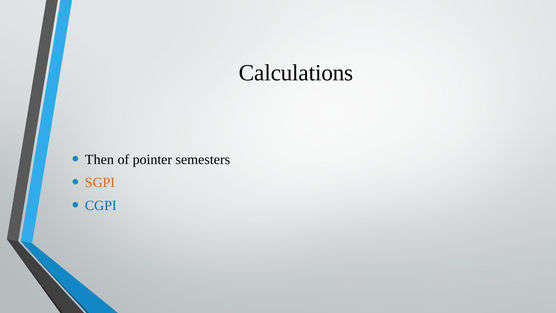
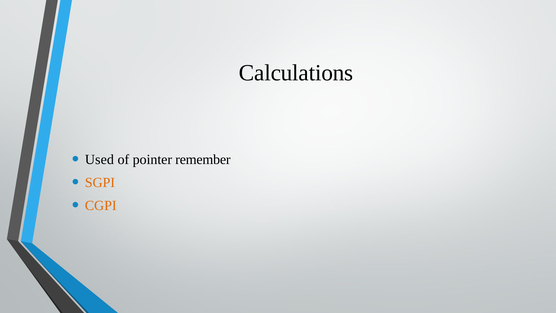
Then: Then -> Used (99, 159)
semesters: semesters -> remember (203, 159)
CGPI colour: blue -> orange (101, 205)
